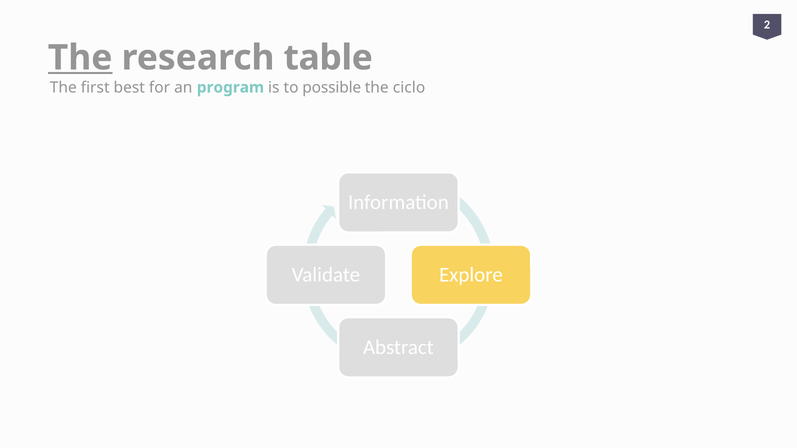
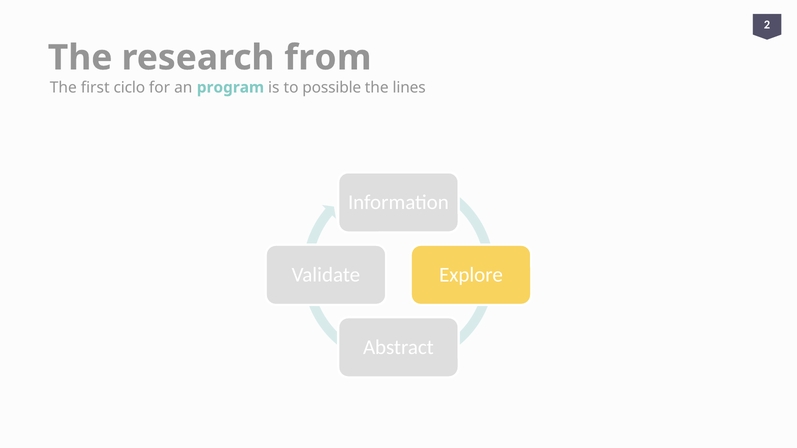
The underline: present -> none (80, 58)
table: table -> from (328, 58)
best: best -> ciclo (129, 88)
ciclo: ciclo -> lines (409, 88)
